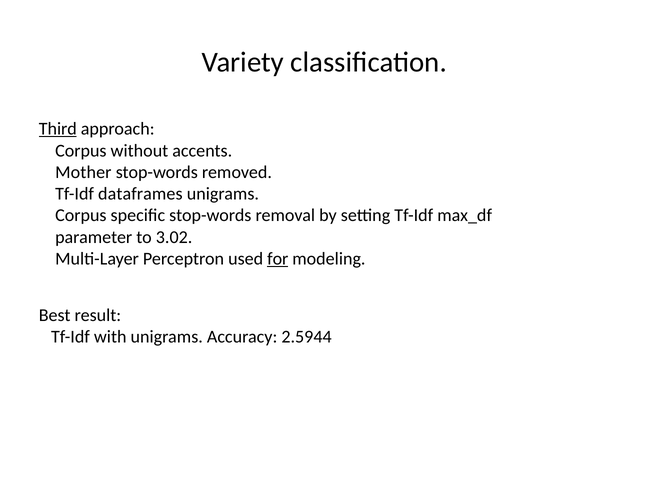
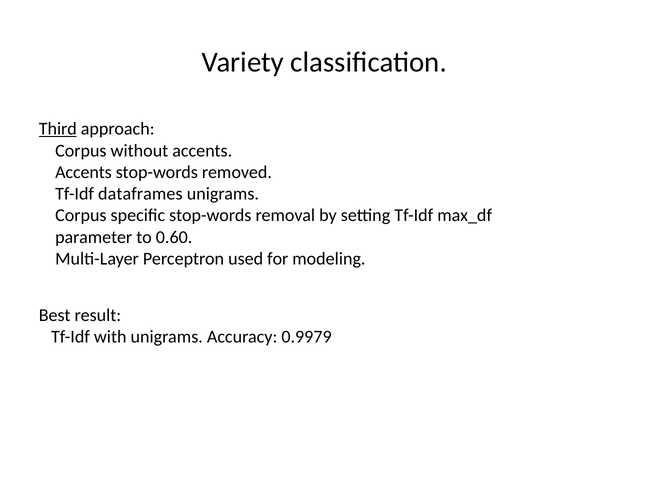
Mother: Mother -> Accents (83, 172)
3.02: 3.02 -> 0.60 (174, 237)
for underline: present -> none (278, 259)
2.5944: 2.5944 -> 0.9979 (307, 337)
